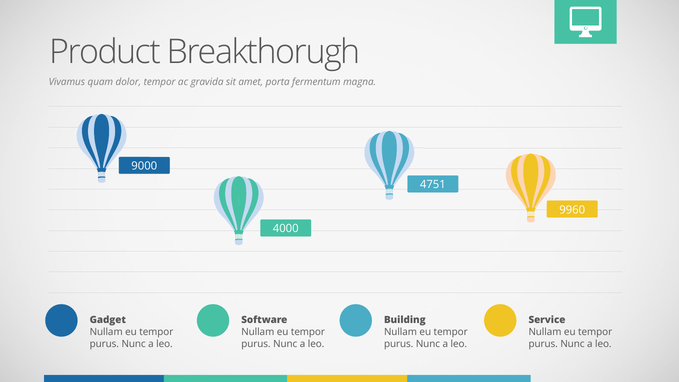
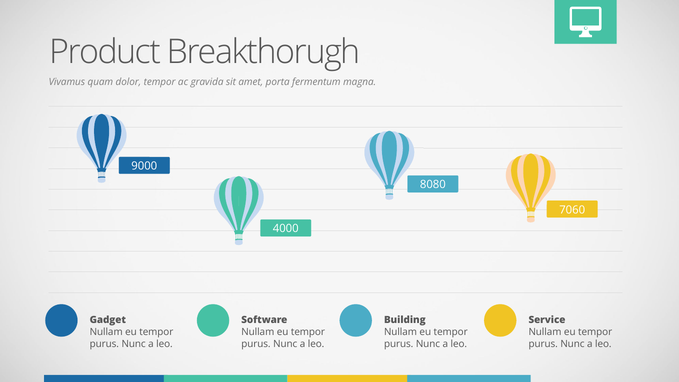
4751: 4751 -> 8080 (433, 185)
9960: 9960 -> 7060 (572, 210)
